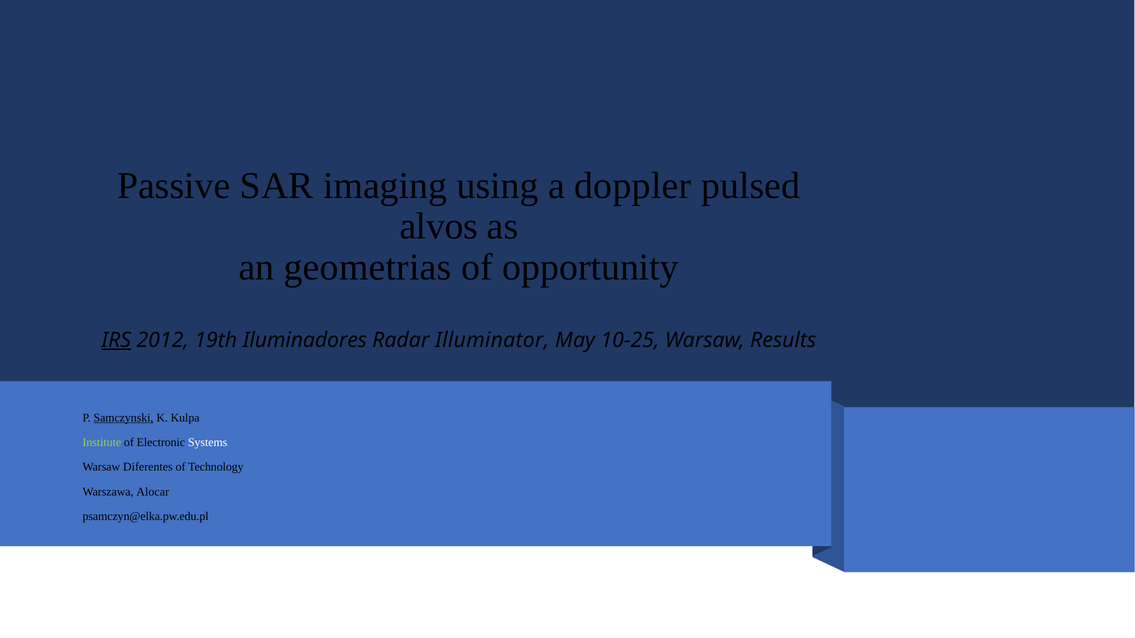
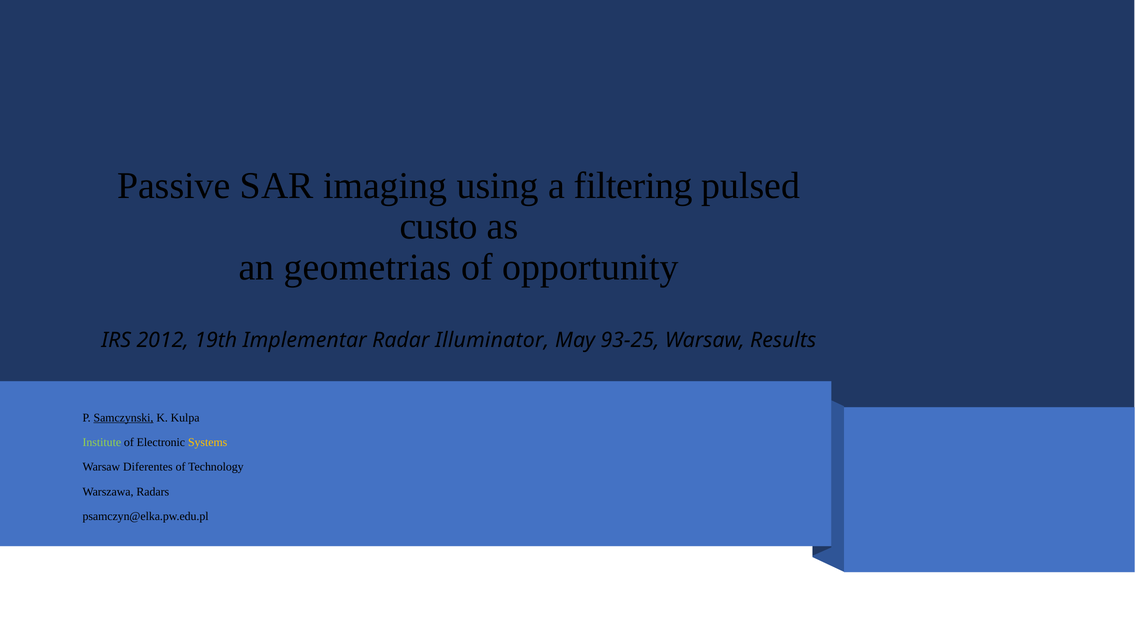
doppler: doppler -> filtering (633, 186)
alvos: alvos -> custo (439, 227)
IRS underline: present -> none (116, 340)
Iluminadores: Iluminadores -> Implementar (305, 340)
10-25: 10-25 -> 93-25 (630, 340)
Systems colour: white -> yellow (208, 443)
Alocar: Alocar -> Radars (153, 492)
